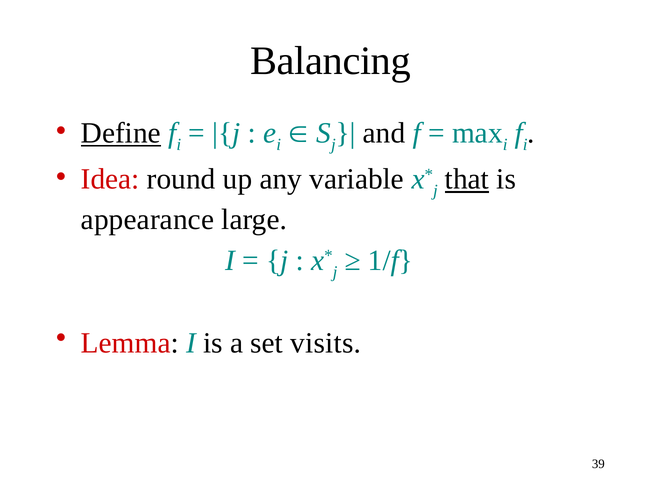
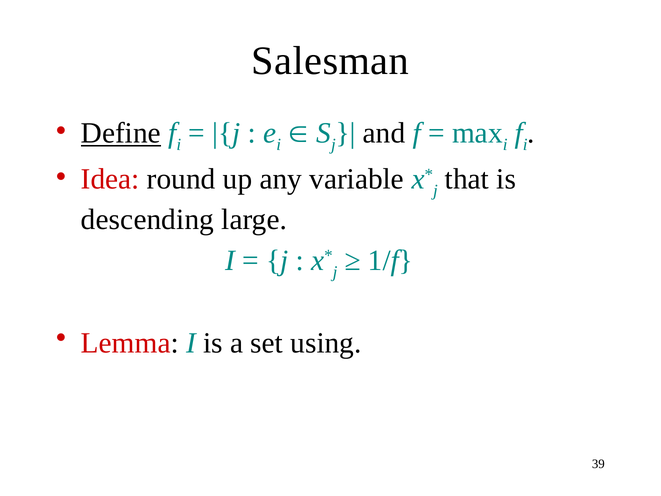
Balancing: Balancing -> Salesman (330, 61)
that underline: present -> none (467, 179)
appearance: appearance -> descending (148, 219)
visits: visits -> using (326, 343)
